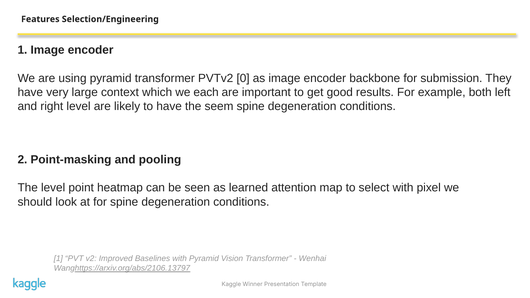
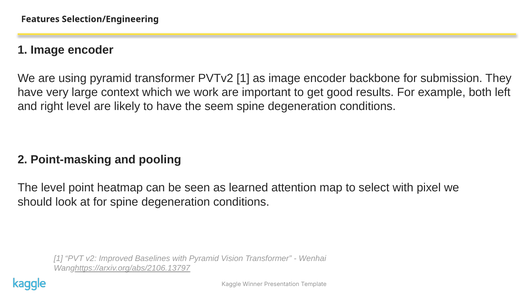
PVTv2 0: 0 -> 1 (243, 78)
each: each -> work (206, 92)
